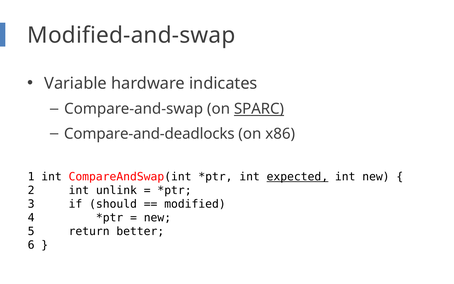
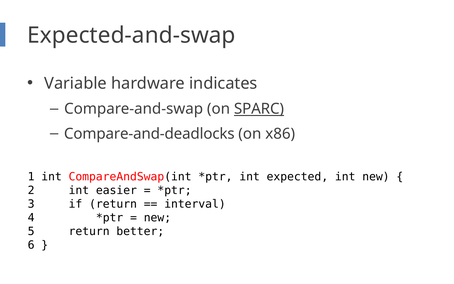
Modified-and-swap: Modified-and-swap -> Expected-and-swap (131, 35)
expected underline: present -> none (297, 177)
unlink: unlink -> easier (116, 190)
if should: should -> return (113, 204)
modified: modified -> interval (195, 204)
